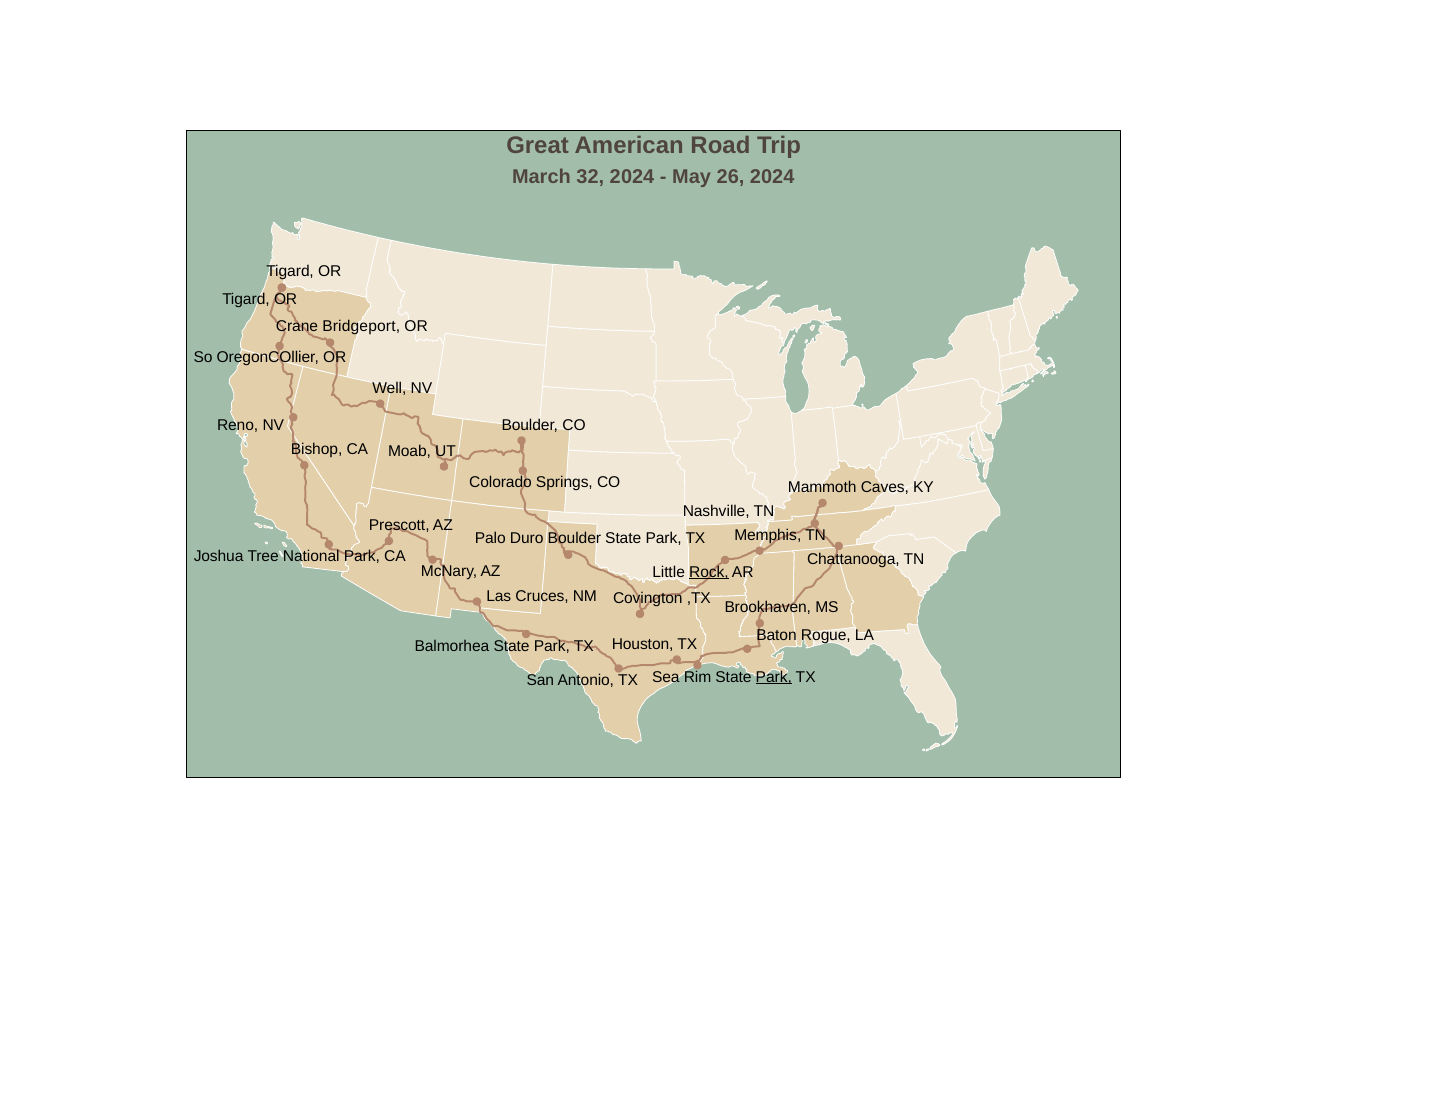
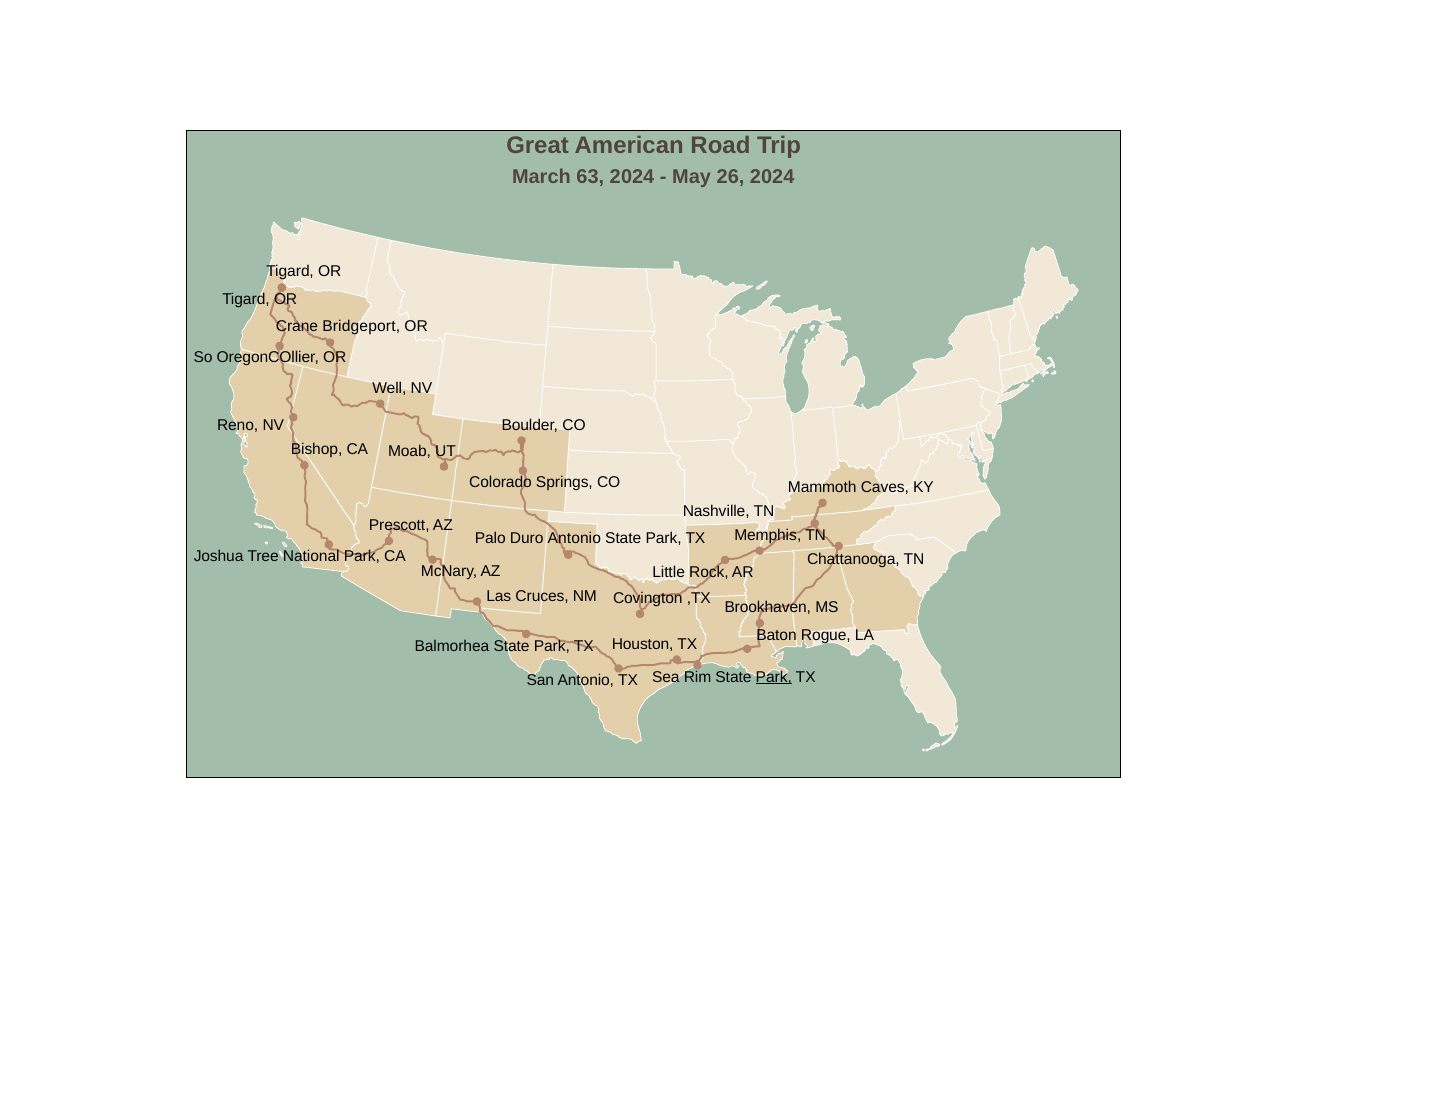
32: 32 -> 63 (590, 177)
Duro Boulder: Boulder -> Antonio (574, 539)
Rock underline: present -> none (709, 572)
